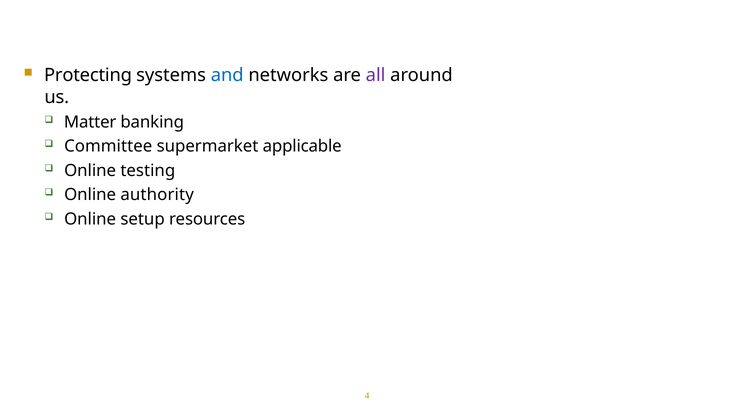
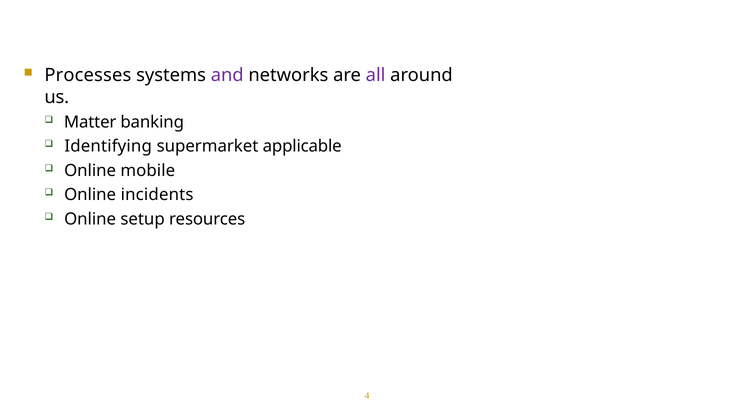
Protecting: Protecting -> Processes (88, 75)
and colour: blue -> purple (227, 75)
Committee: Committee -> Identifying (108, 146)
testing: testing -> mobile (148, 170)
authority: authority -> incidents (157, 195)
